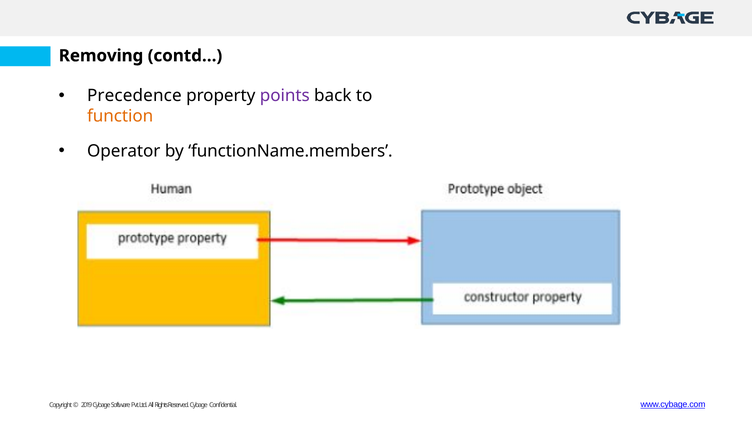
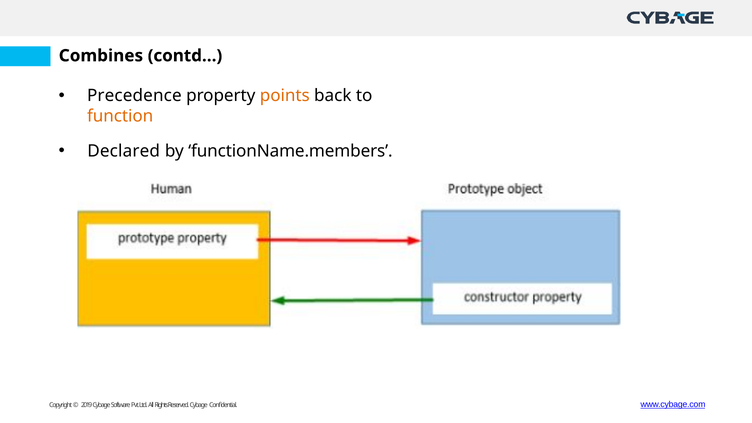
Removing: Removing -> Combines (101, 56)
points colour: purple -> orange (285, 96)
Operator: Operator -> Declared (124, 151)
